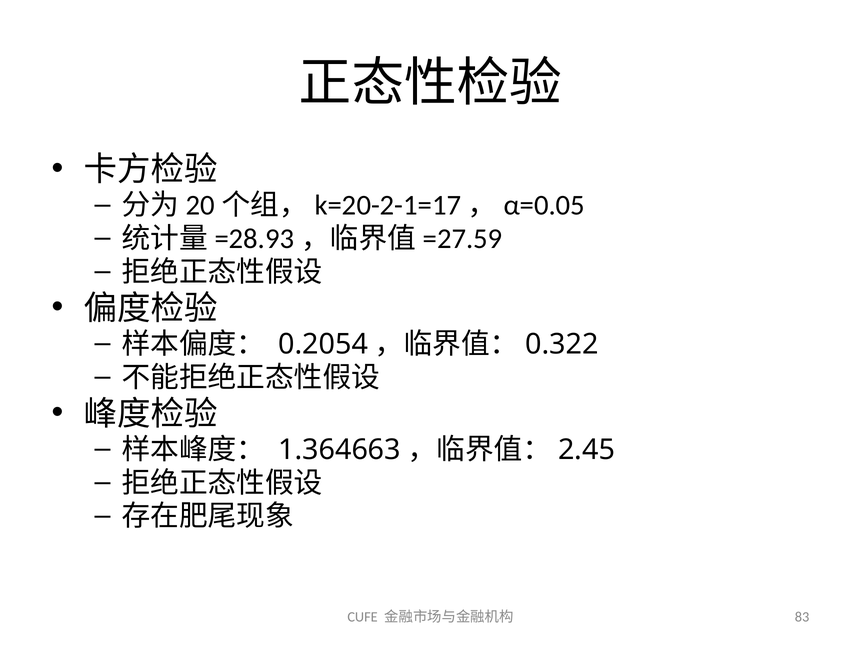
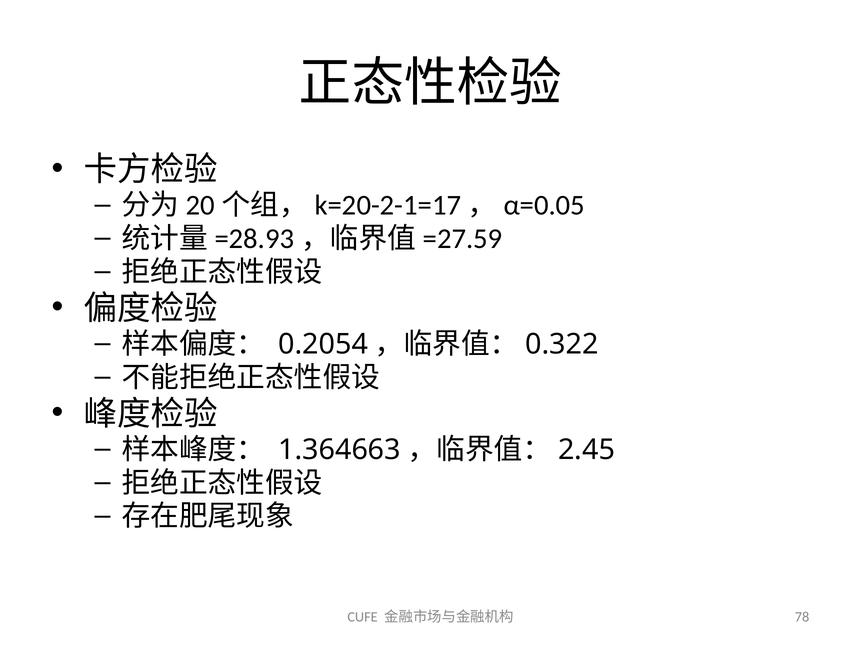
83: 83 -> 78 (802, 617)
